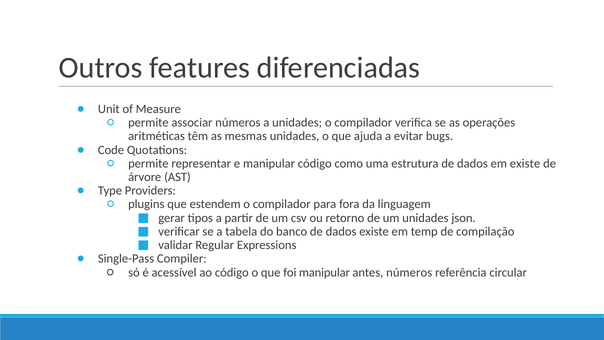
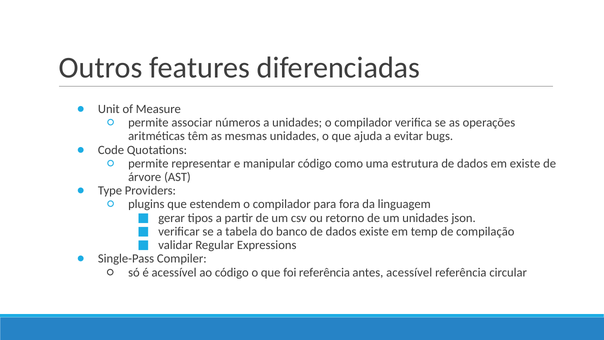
foi manipular: manipular -> referência (324, 272)
antes números: números -> acessível (409, 272)
